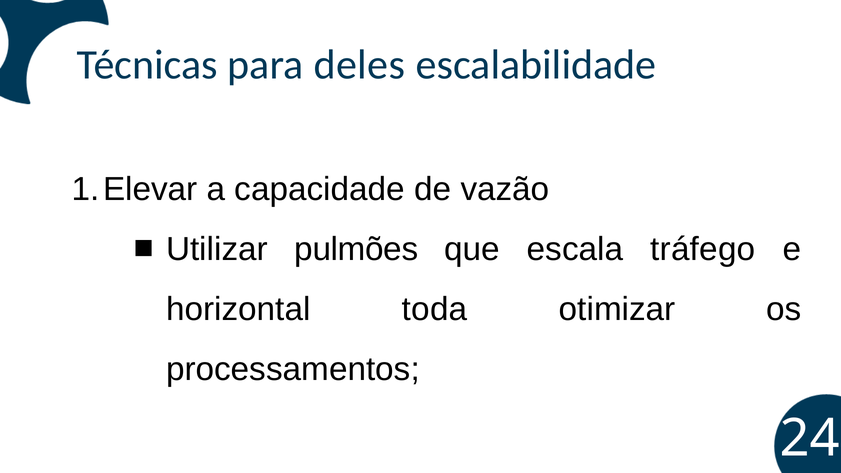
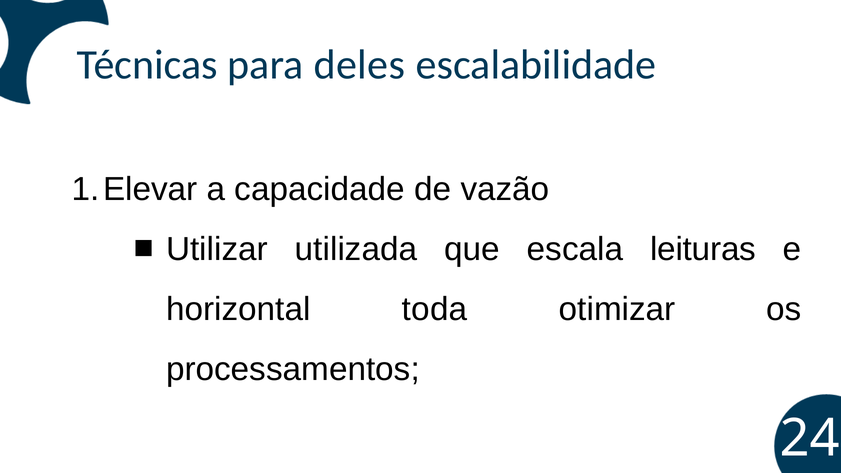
pulmões: pulmões -> utilizada (356, 249)
tráfego: tráfego -> leituras (703, 249)
